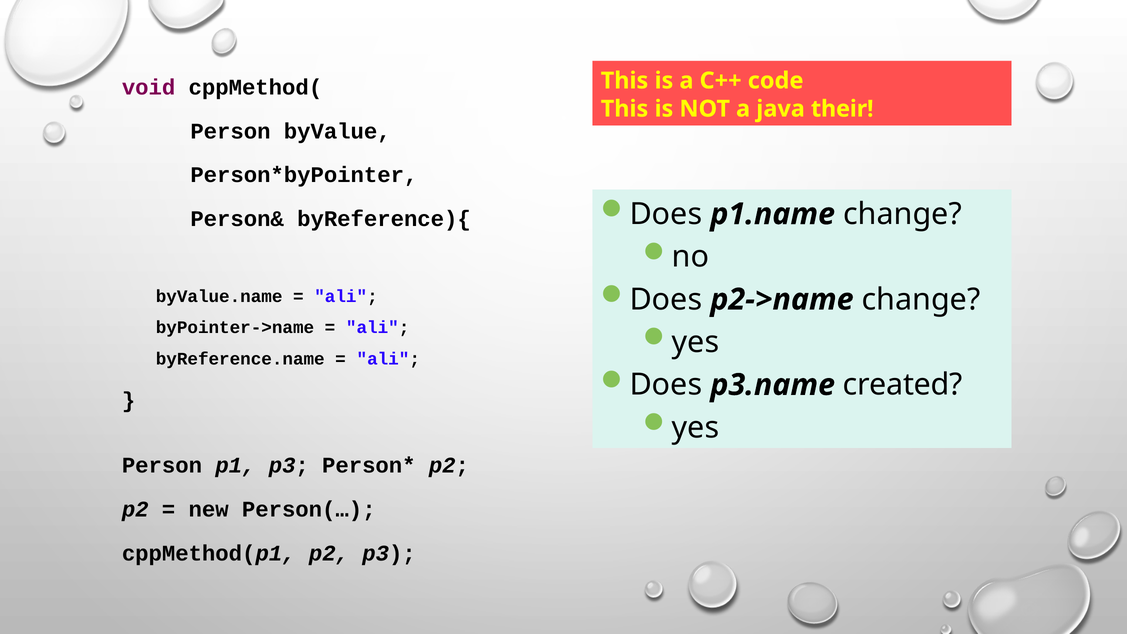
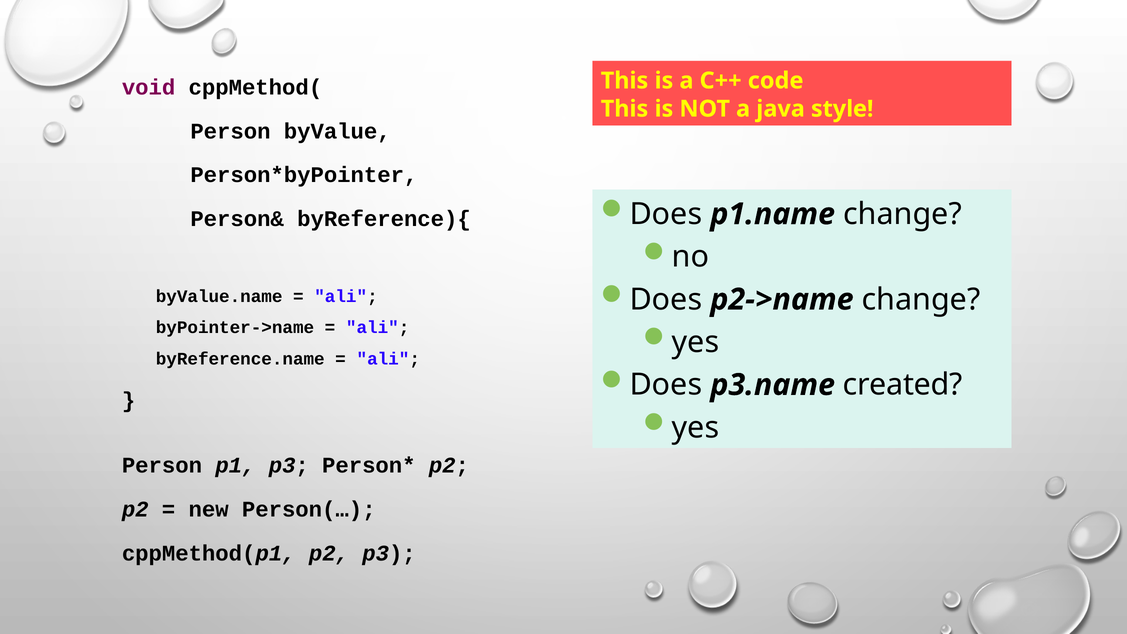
their: their -> style (842, 109)
